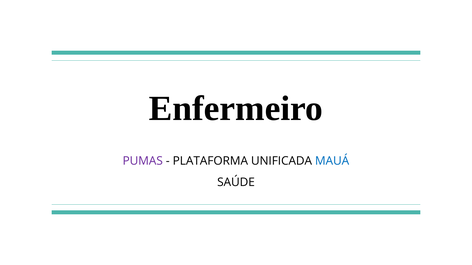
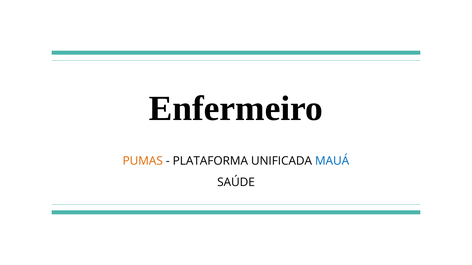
PUMAS colour: purple -> orange (143, 161)
